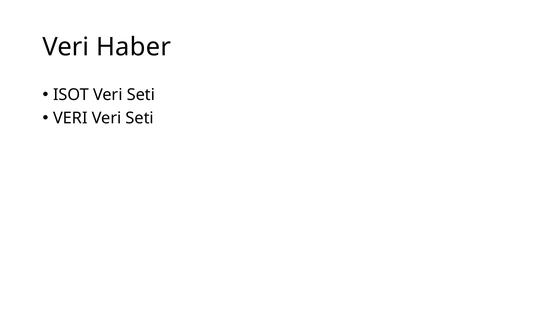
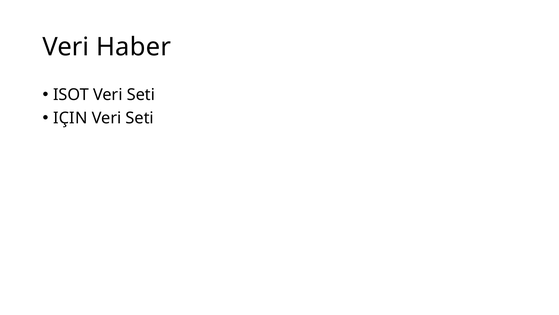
VERI: VERI -> IÇIN (70, 118)
